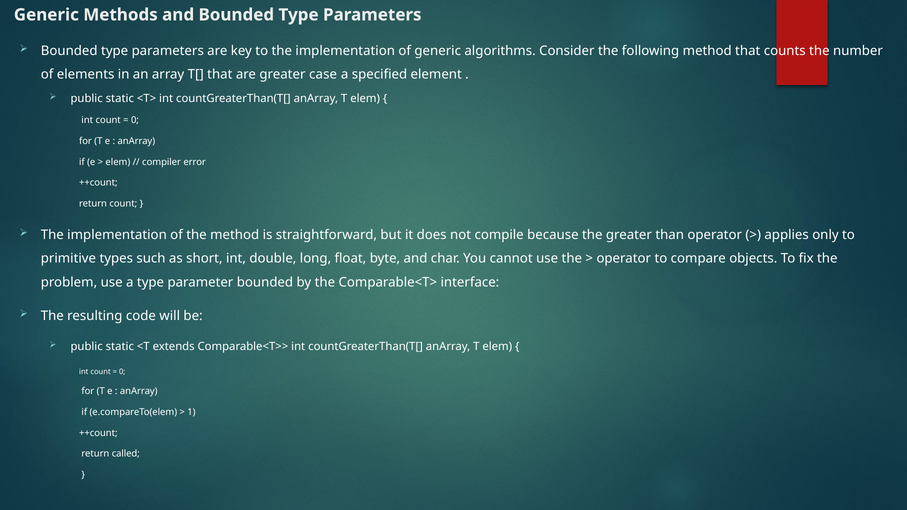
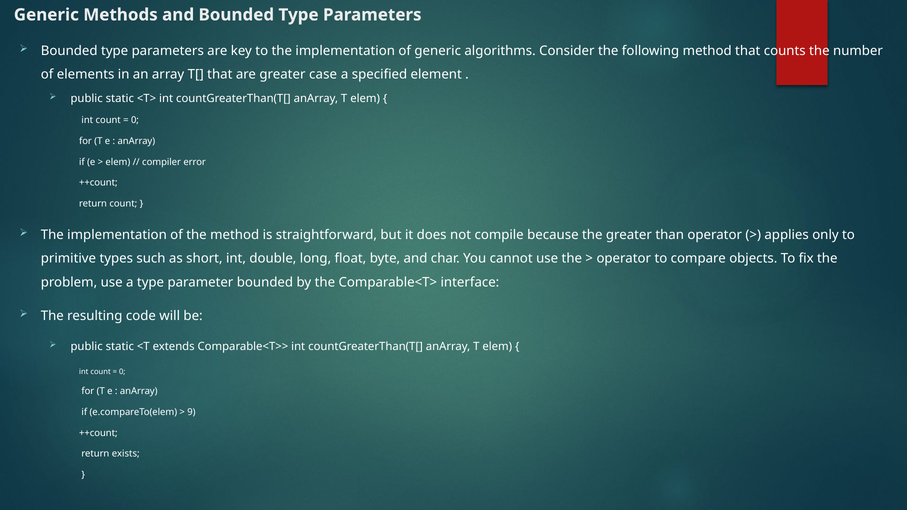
1: 1 -> 9 (191, 412)
called: called -> exists (126, 454)
